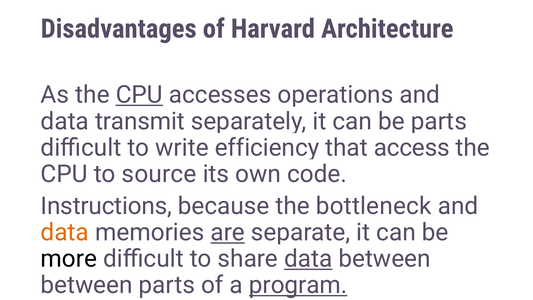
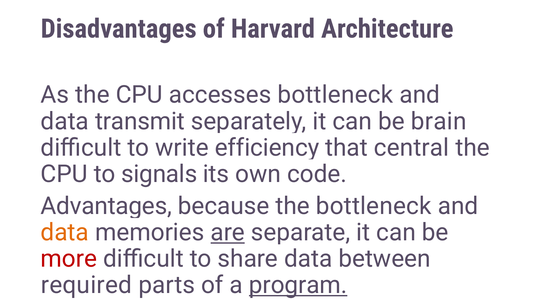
CPU underline: present -> none (139, 95)
accesses operations: operations -> bottleneck (335, 95)
be parts: parts -> brain (439, 121)
access: access -> central (412, 148)
source: source -> signals (159, 174)
Instructions: Instructions -> Advantages (106, 206)
more colour: black -> red (69, 259)
data underline: present -> none (308, 259)
between: between -> required (86, 285)
